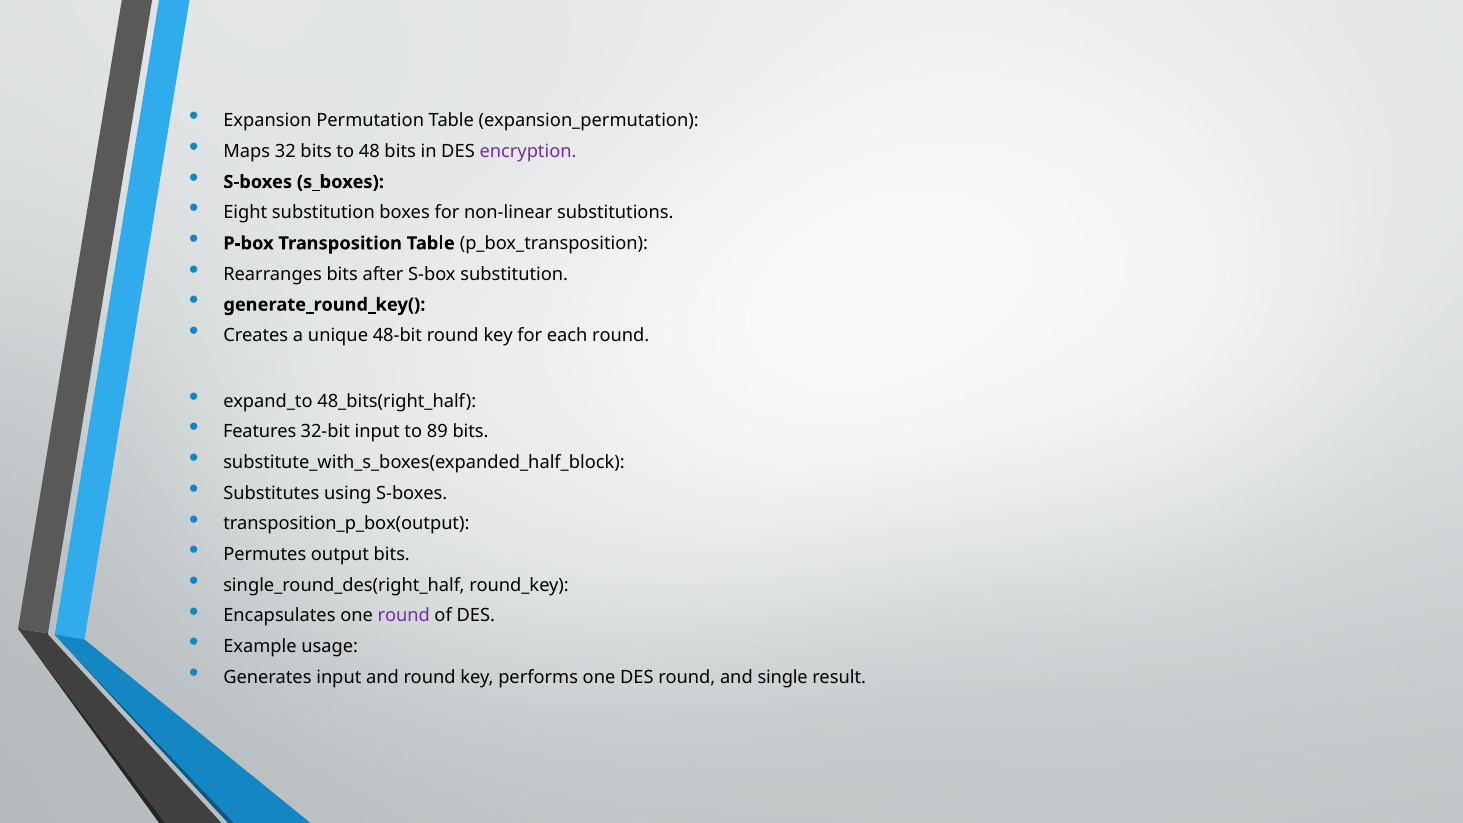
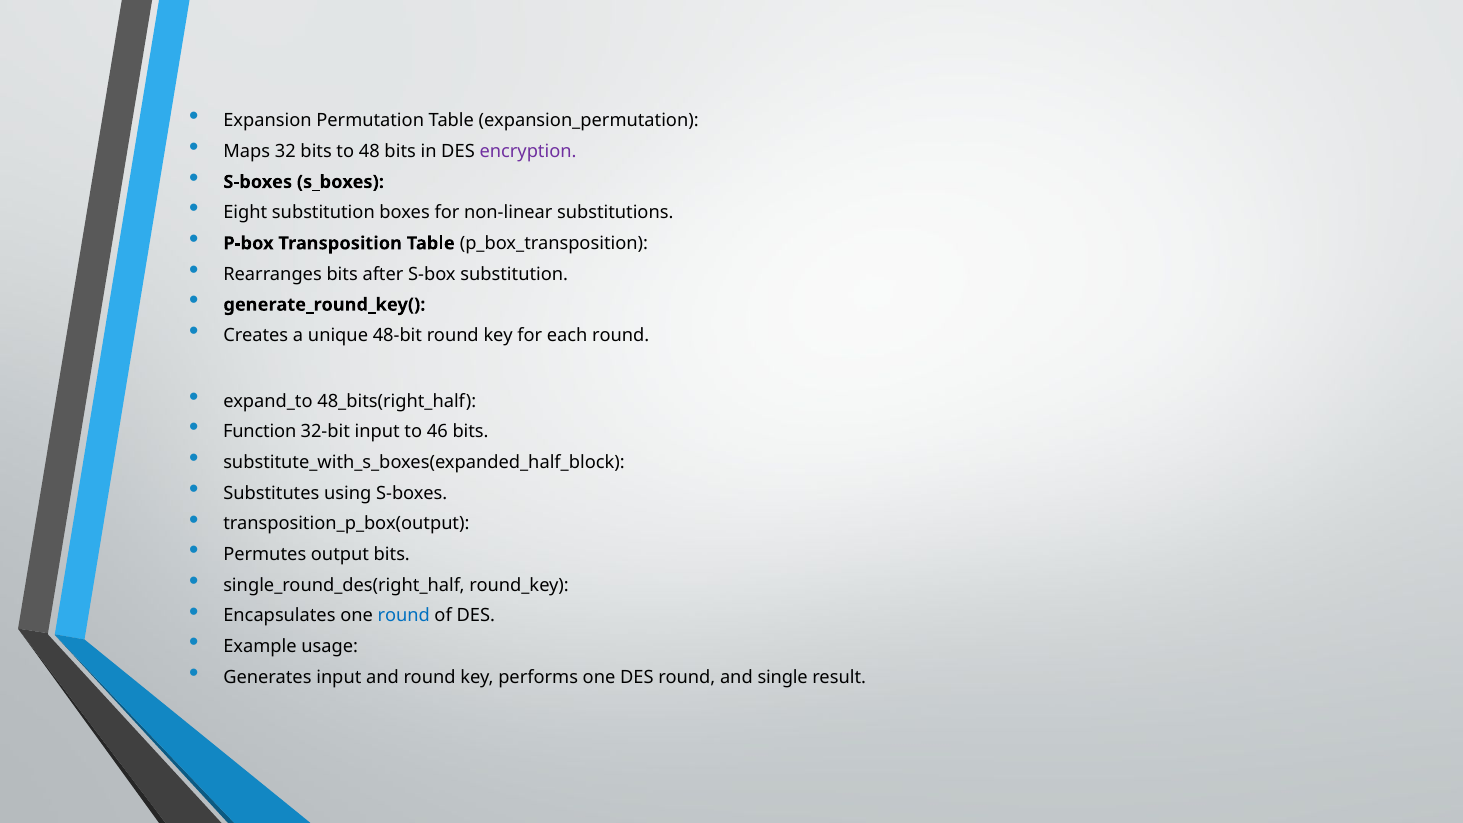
Features: Features -> Function (260, 432)
89: 89 -> 46 (437, 432)
round colour: purple -> blue (404, 616)
